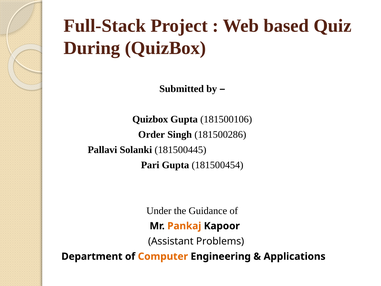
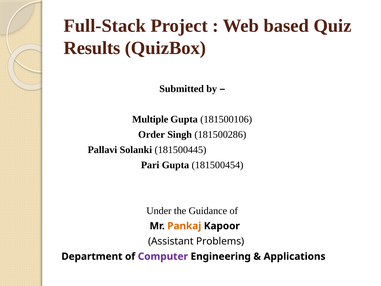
During: During -> Results (92, 48)
Quizbox: Quizbox -> Multiple (150, 119)
Computer colour: orange -> purple (163, 256)
